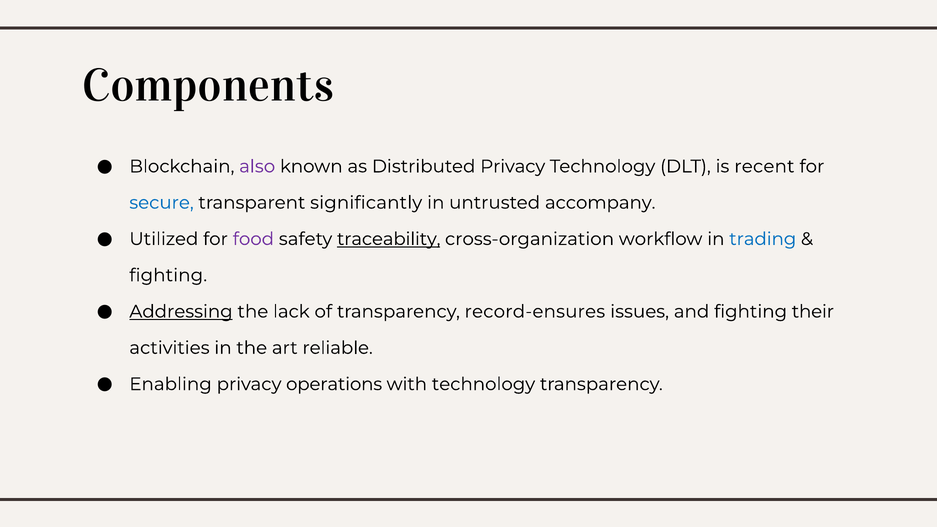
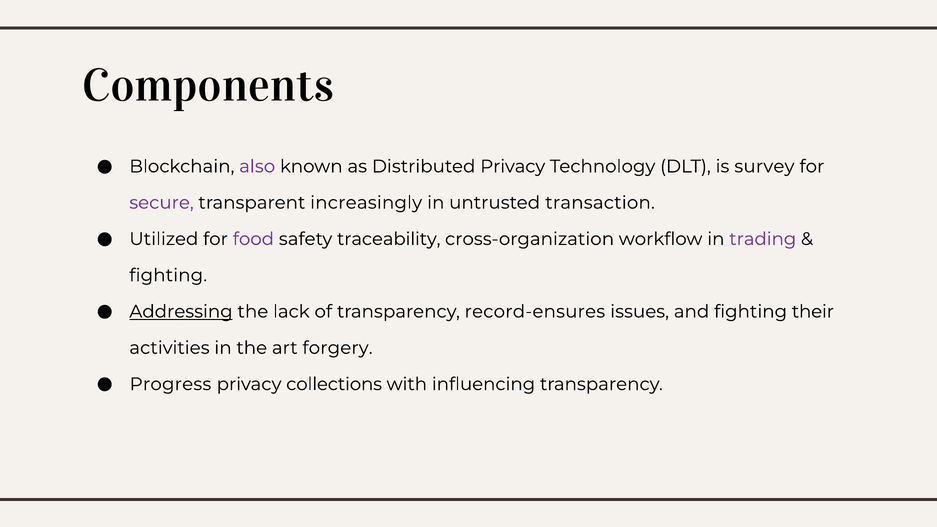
recent: recent -> survey (764, 166)
secure colour: blue -> purple (162, 203)
significantly: significantly -> increasingly (366, 203)
accompany: accompany -> transaction (600, 203)
traceability underline: present -> none (389, 239)
trading colour: blue -> purple (763, 239)
reliable: reliable -> forgery (338, 348)
Enabling: Enabling -> Progress (170, 384)
operations: operations -> collections (334, 384)
with technology: technology -> influencing (484, 384)
